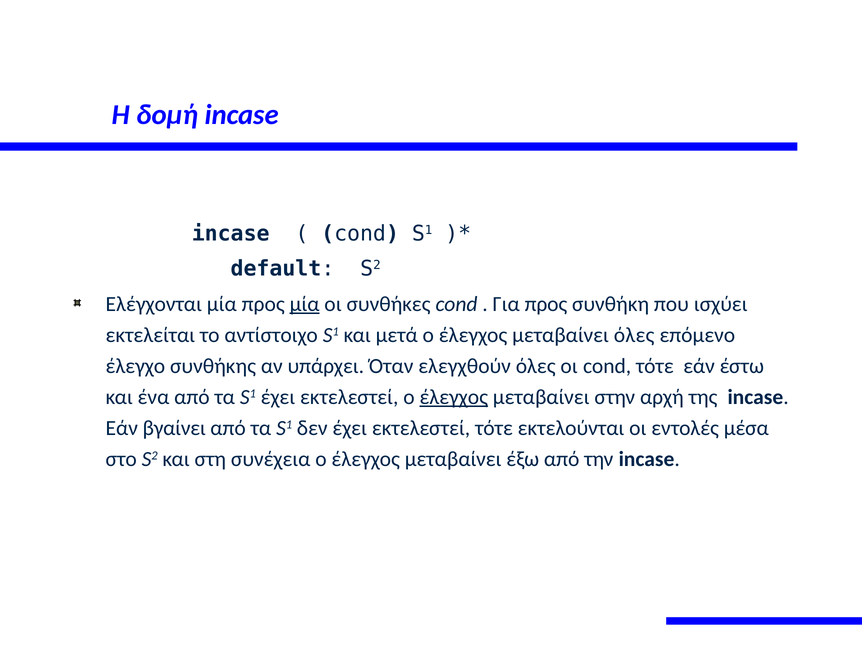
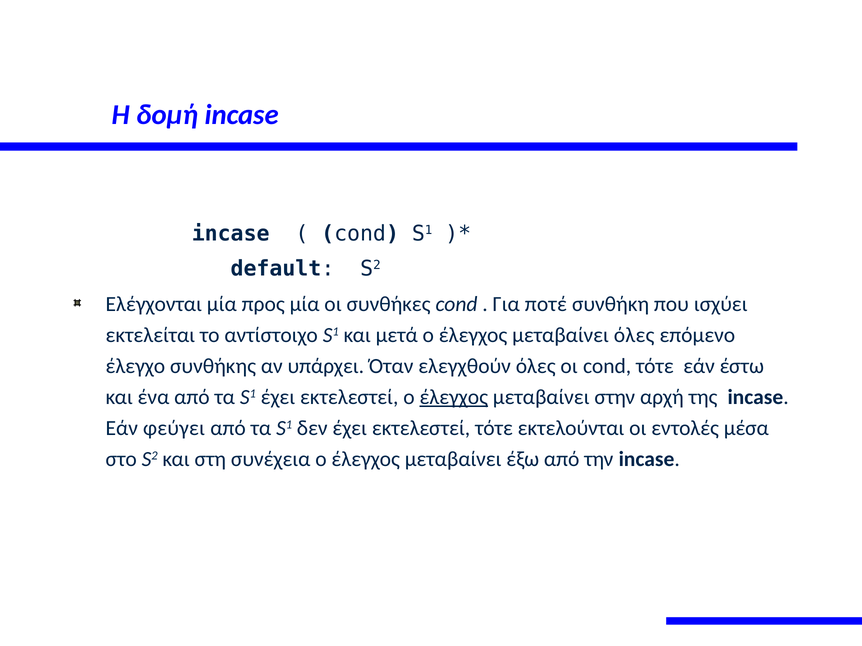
μία underline: present -> none (305, 304)
Για προς: προς -> ποτέ (546, 304)
βγαίνει: βγαίνει -> φεύγει (174, 428)
